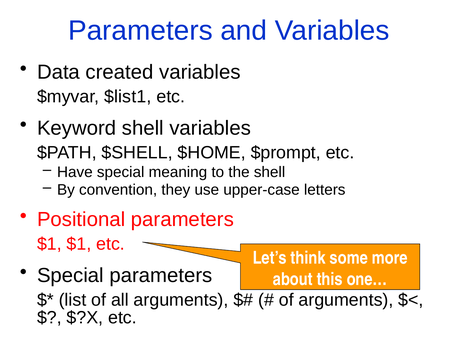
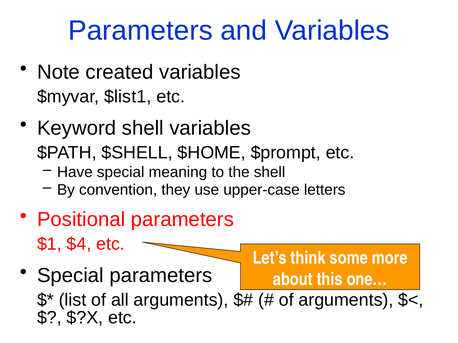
Data: Data -> Note (59, 72)
$1 $1: $1 -> $4 (79, 244)
